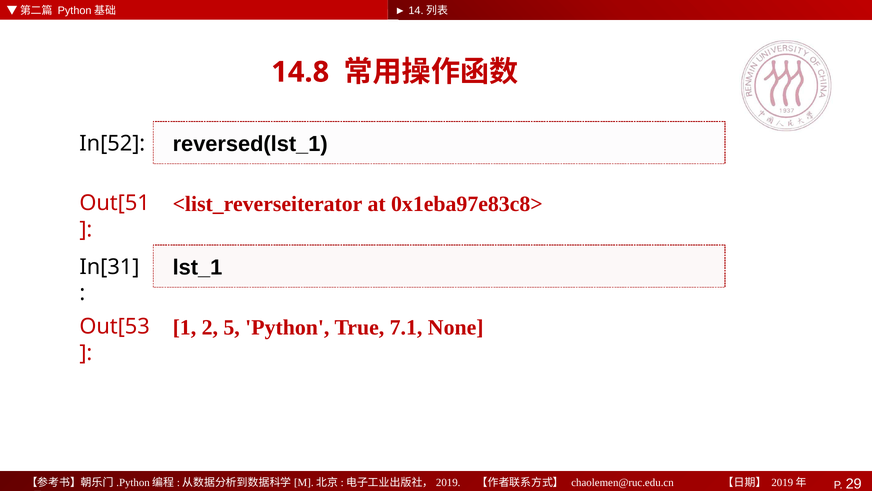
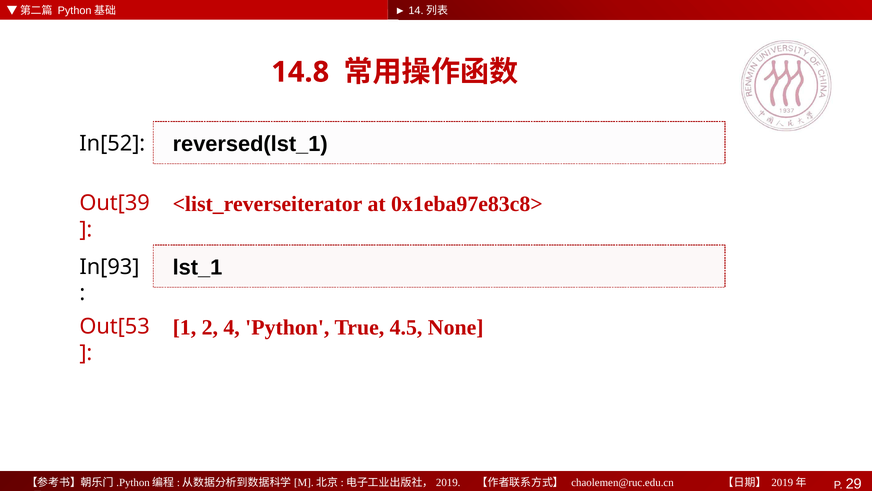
Out[51: Out[51 -> Out[39 (115, 203)
In[31: In[31 -> In[93 (109, 267)
5: 5 -> 4 (232, 327)
7.1: 7.1 -> 4.5 (406, 327)
